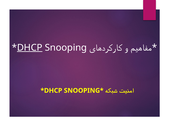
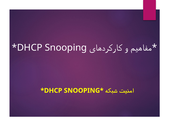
DHCP underline: present -> none (30, 48)
